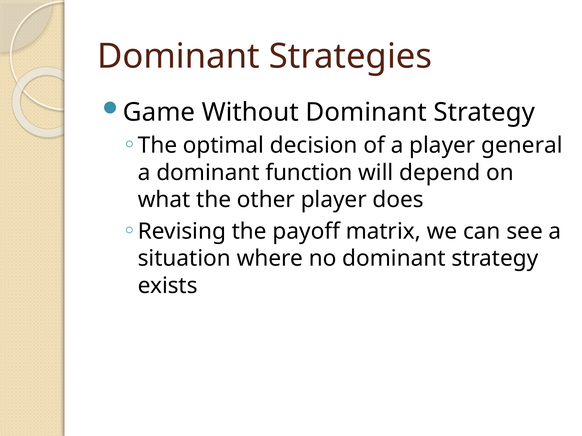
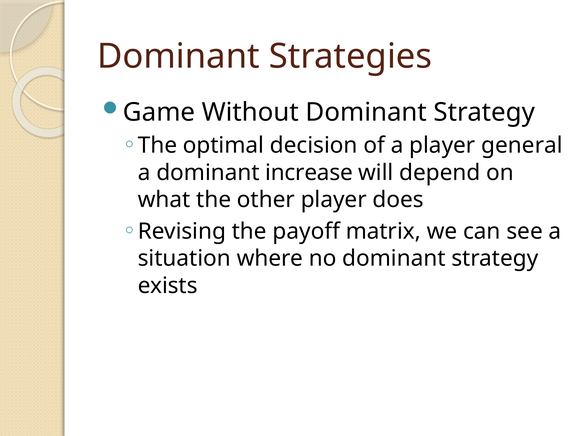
function: function -> increase (309, 173)
